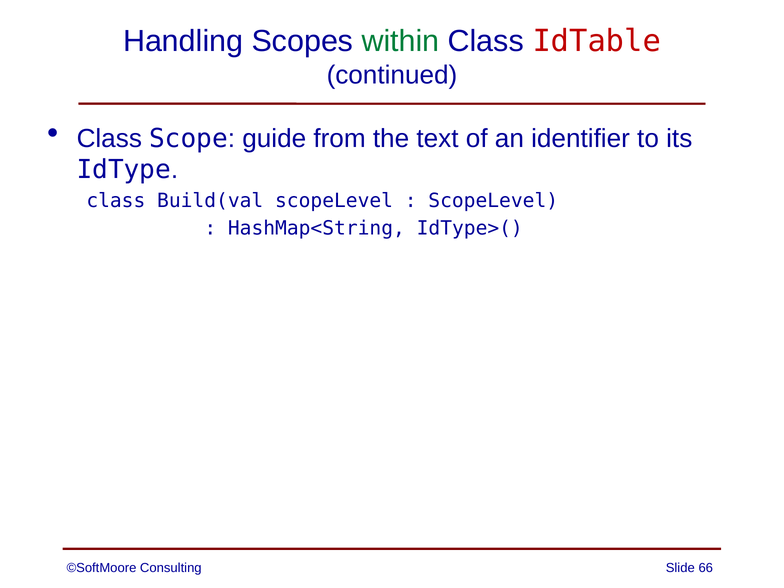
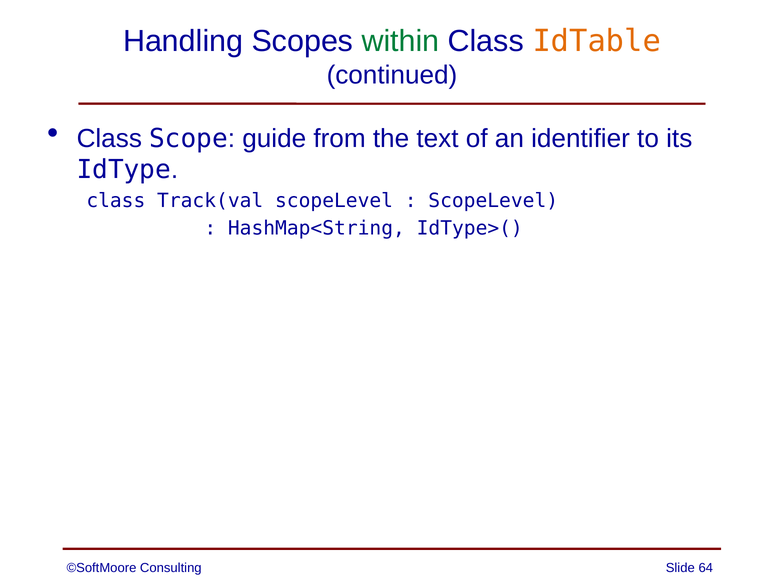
IdTable colour: red -> orange (597, 41)
Build(val: Build(val -> Track(val (210, 201)
66: 66 -> 64 (706, 568)
